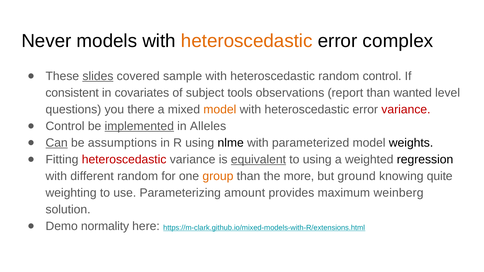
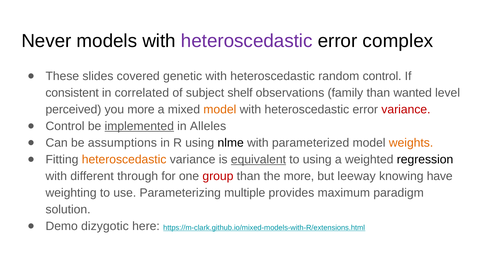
heteroscedastic colour: orange -> purple (247, 41)
slides underline: present -> none (98, 76)
sample: sample -> genetic (183, 76)
covariates: covariates -> correlated (142, 93)
tools: tools -> shelf (240, 93)
report: report -> family (345, 93)
questions: questions -> perceived (73, 109)
you there: there -> more (141, 109)
Can underline: present -> none (57, 143)
weights colour: black -> orange (411, 143)
heteroscedastic colour: red -> orange (124, 160)
different random: random -> through (138, 176)
group colour: orange -> red (218, 176)
ground: ground -> leeway (357, 176)
quite: quite -> have (440, 176)
amount: amount -> multiple (245, 193)
weinberg: weinberg -> paradigm (399, 193)
normality: normality -> dizygotic (105, 226)
